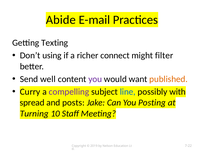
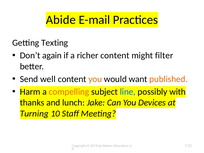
using: using -> again (52, 55)
richer connect: connect -> content (115, 55)
you colour: purple -> orange (95, 79)
Curry: Curry -> Harm (30, 92)
compelling colour: purple -> orange (69, 92)
spread: spread -> thanks (32, 103)
posts: posts -> lunch (74, 103)
Posting: Posting -> Devices (152, 103)
